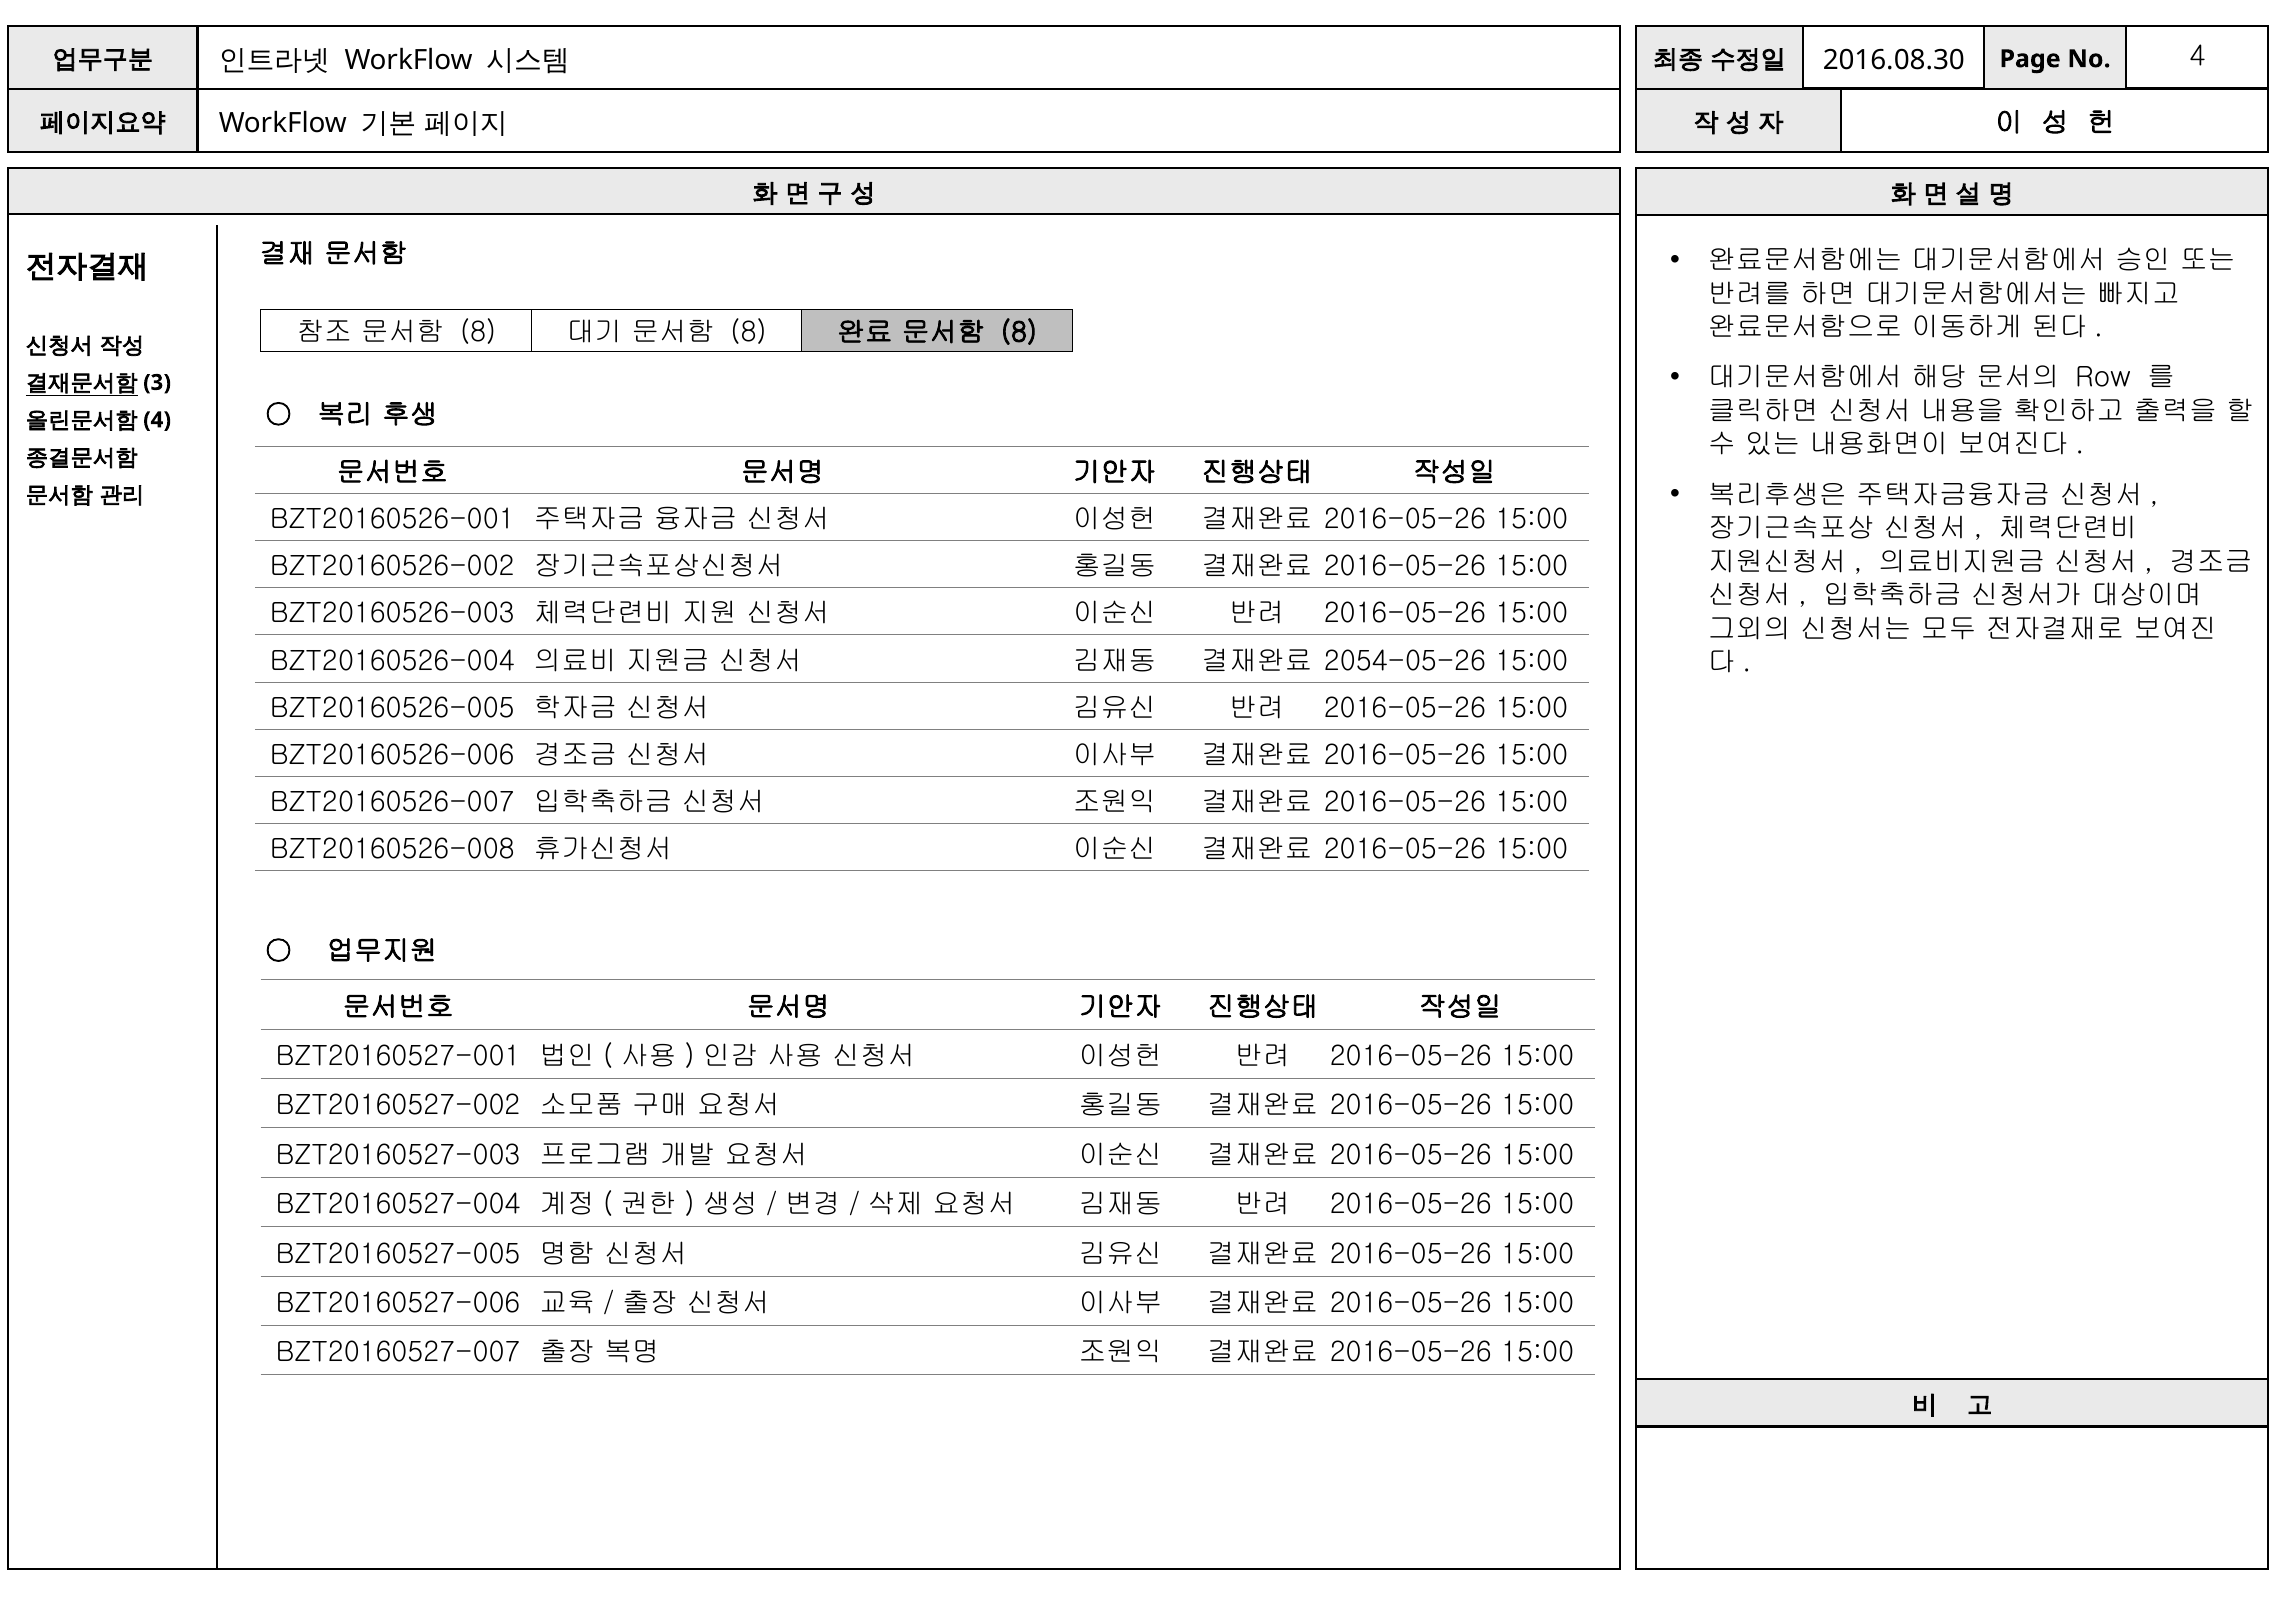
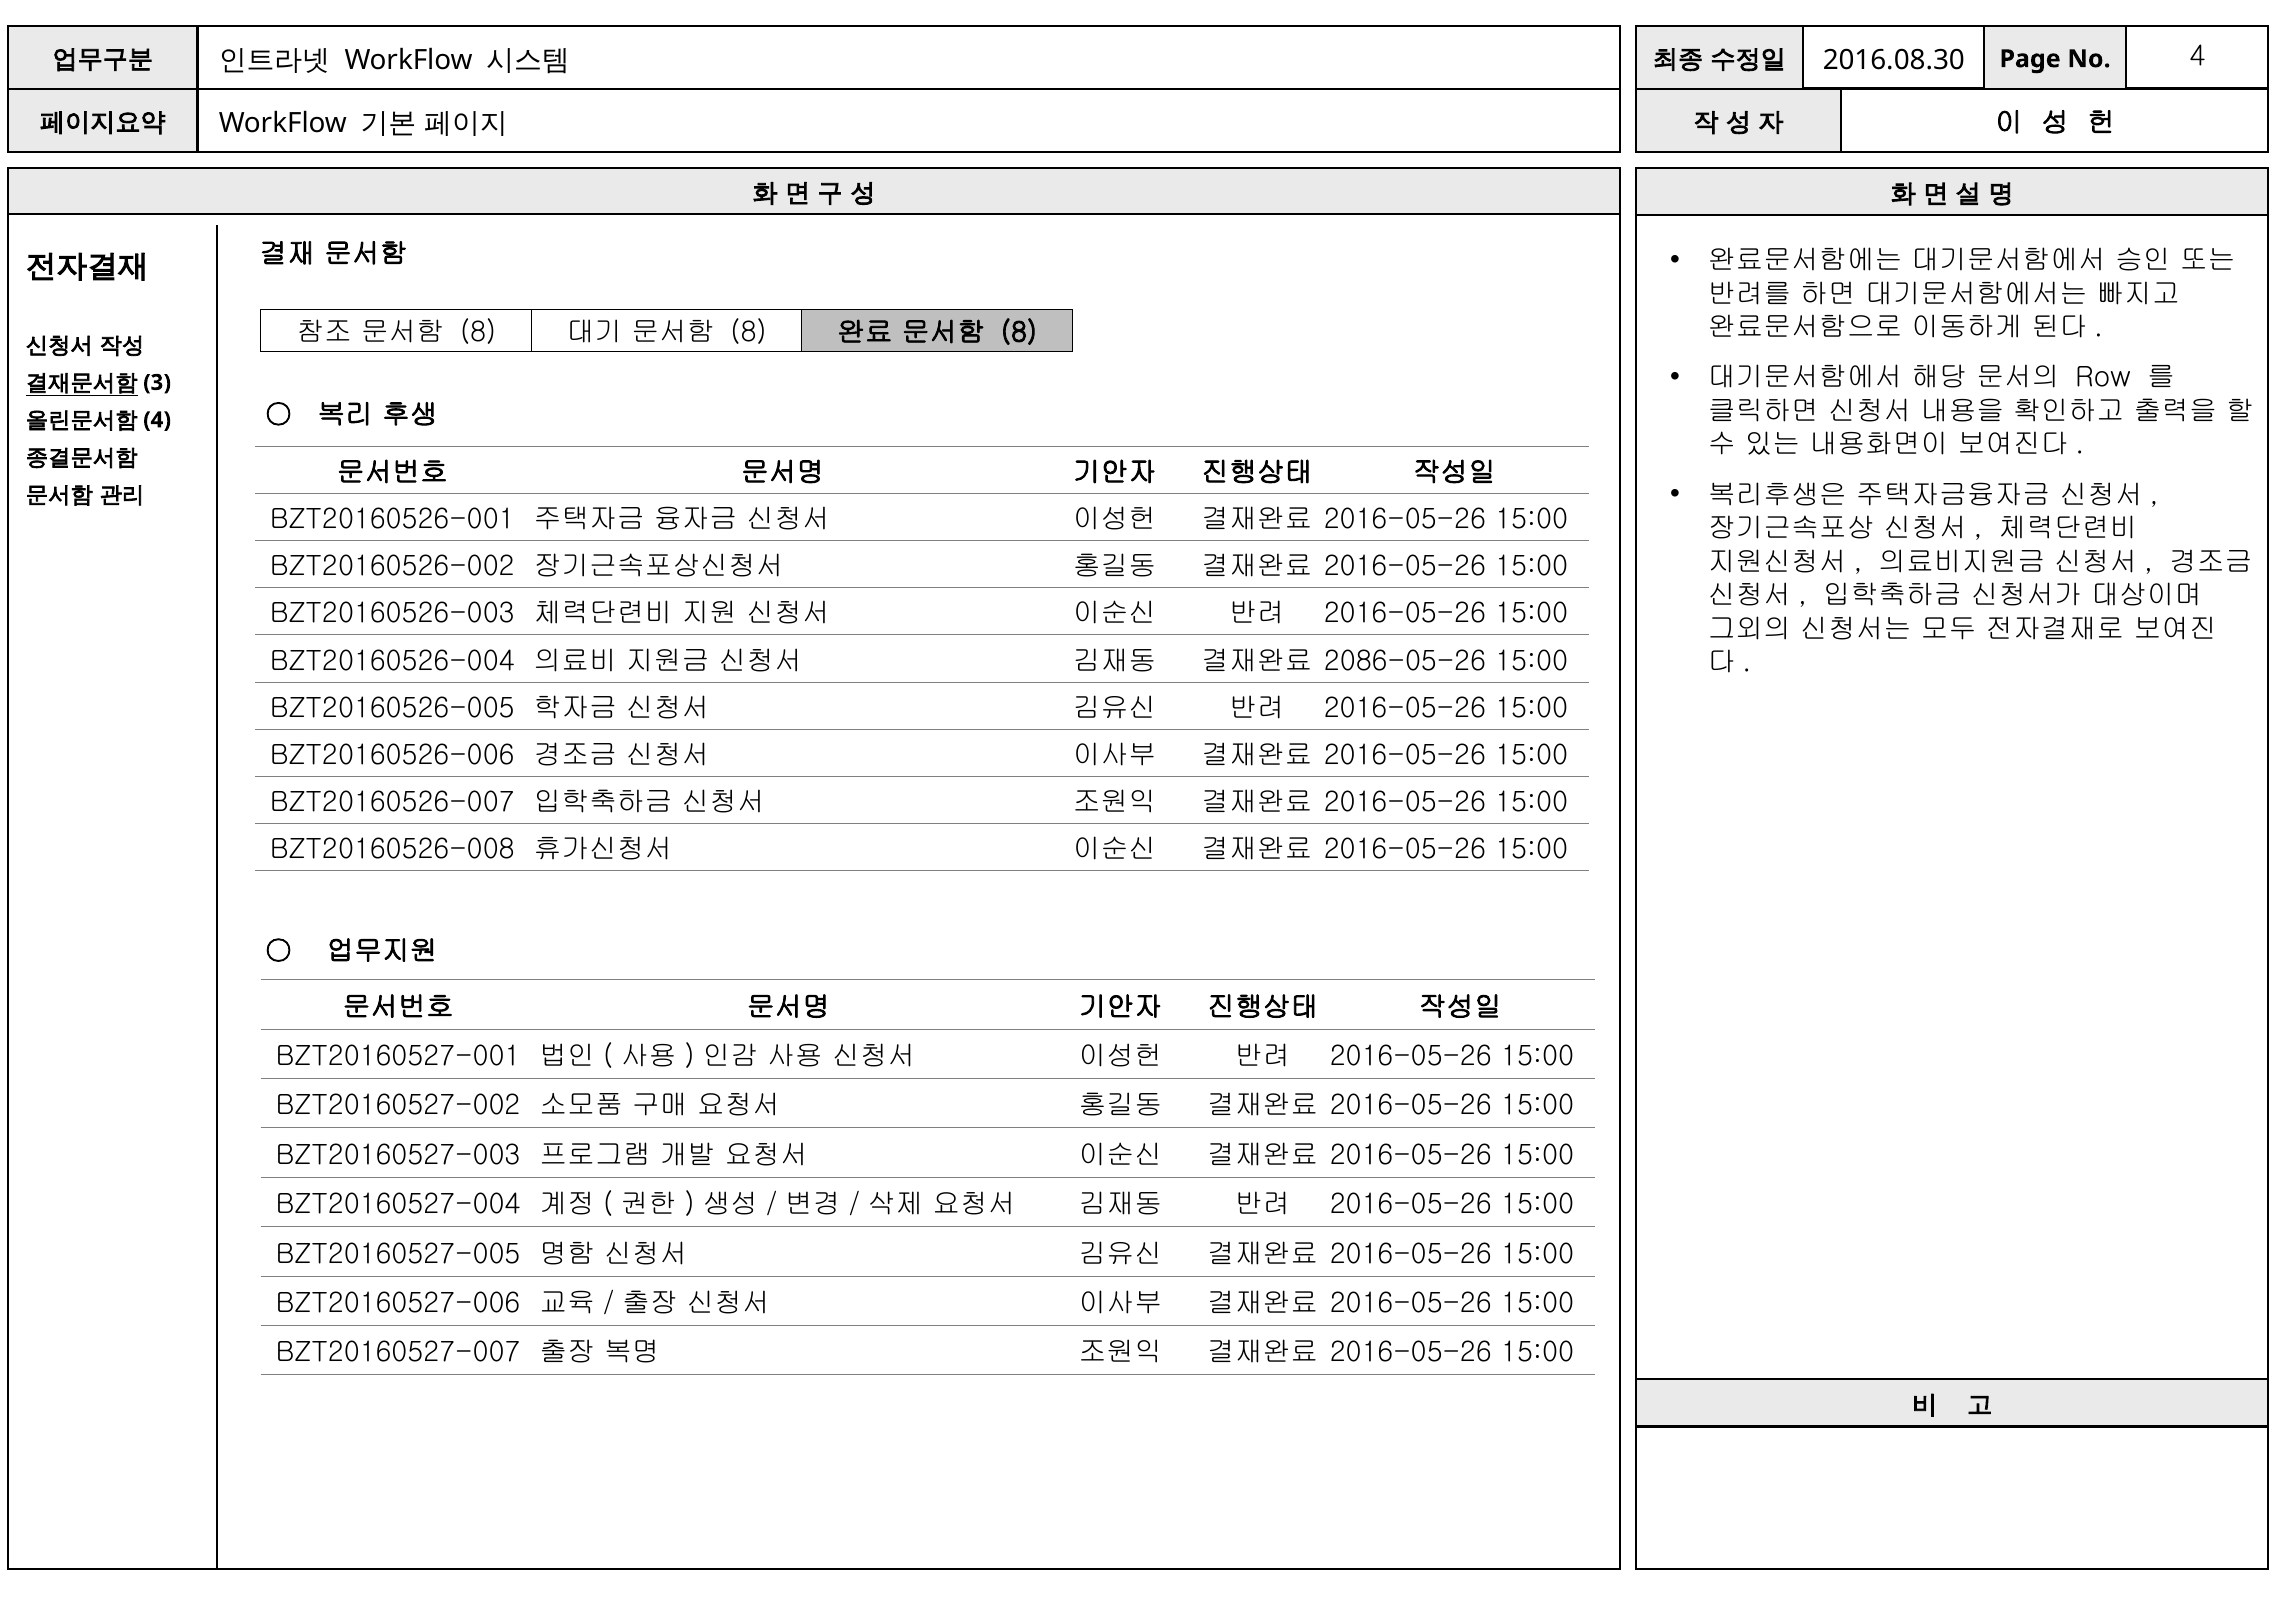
2054-05-26: 2054-05-26 -> 2086-05-26 (1405, 661)
